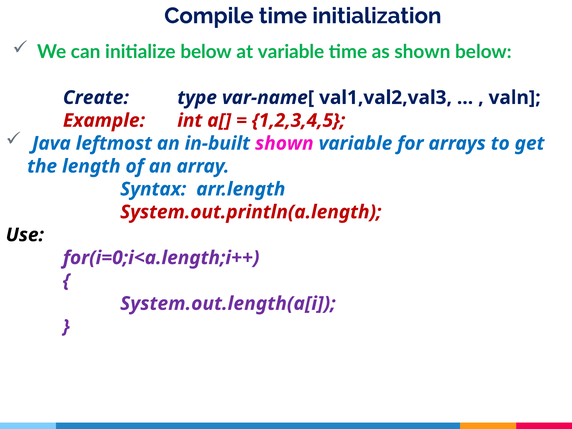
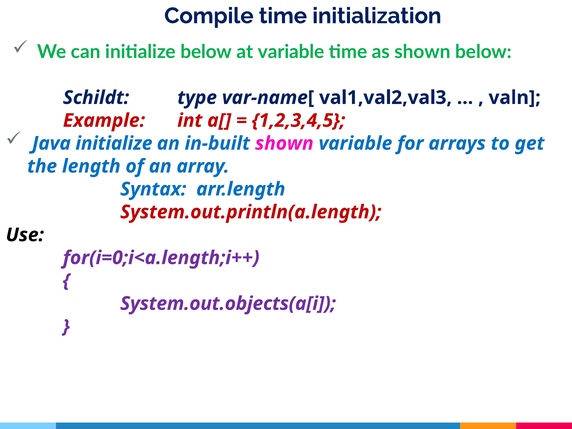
Create: Create -> Schildt (96, 98)
Java leftmost: leftmost -> initialize (114, 143)
System.out.length(a[i: System.out.length(a[i -> System.out.objects(a[i (228, 304)
